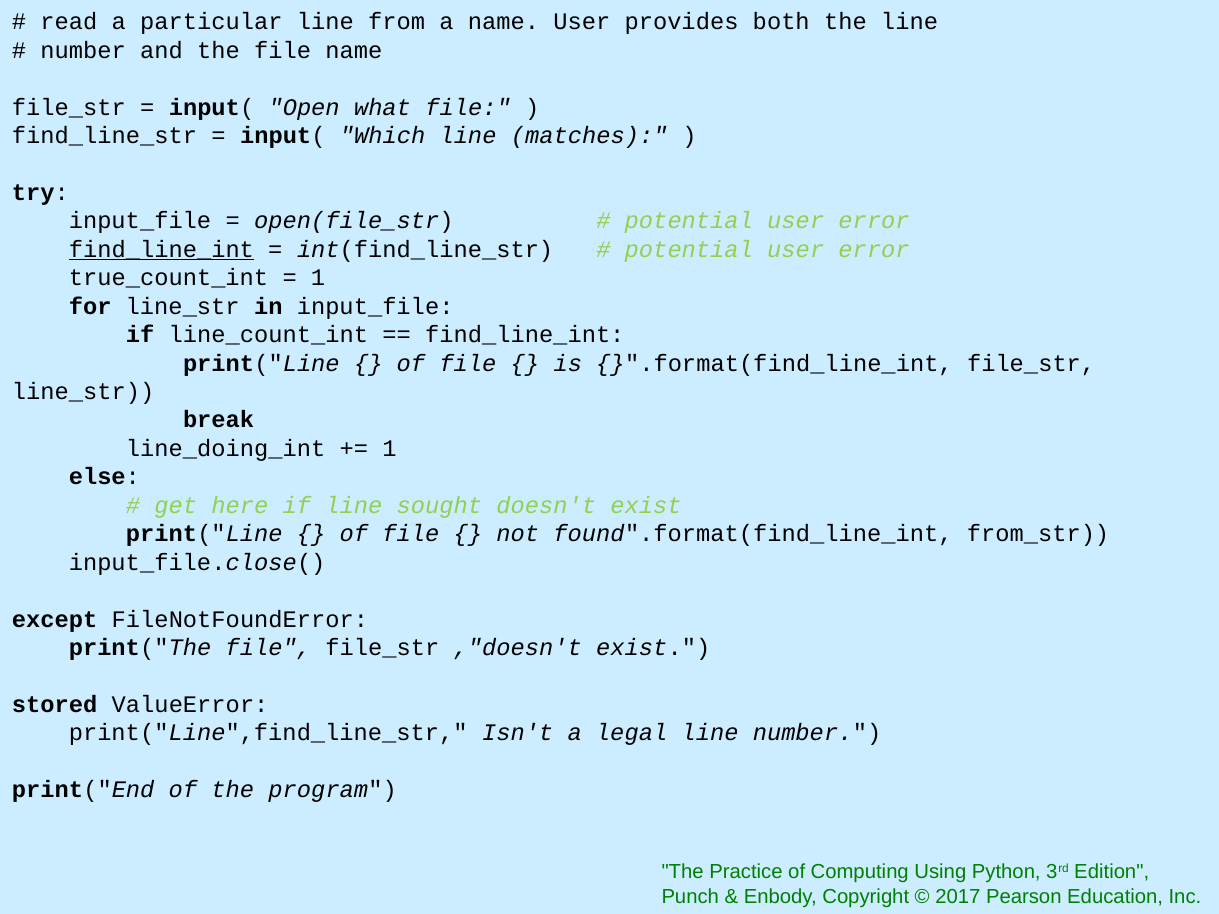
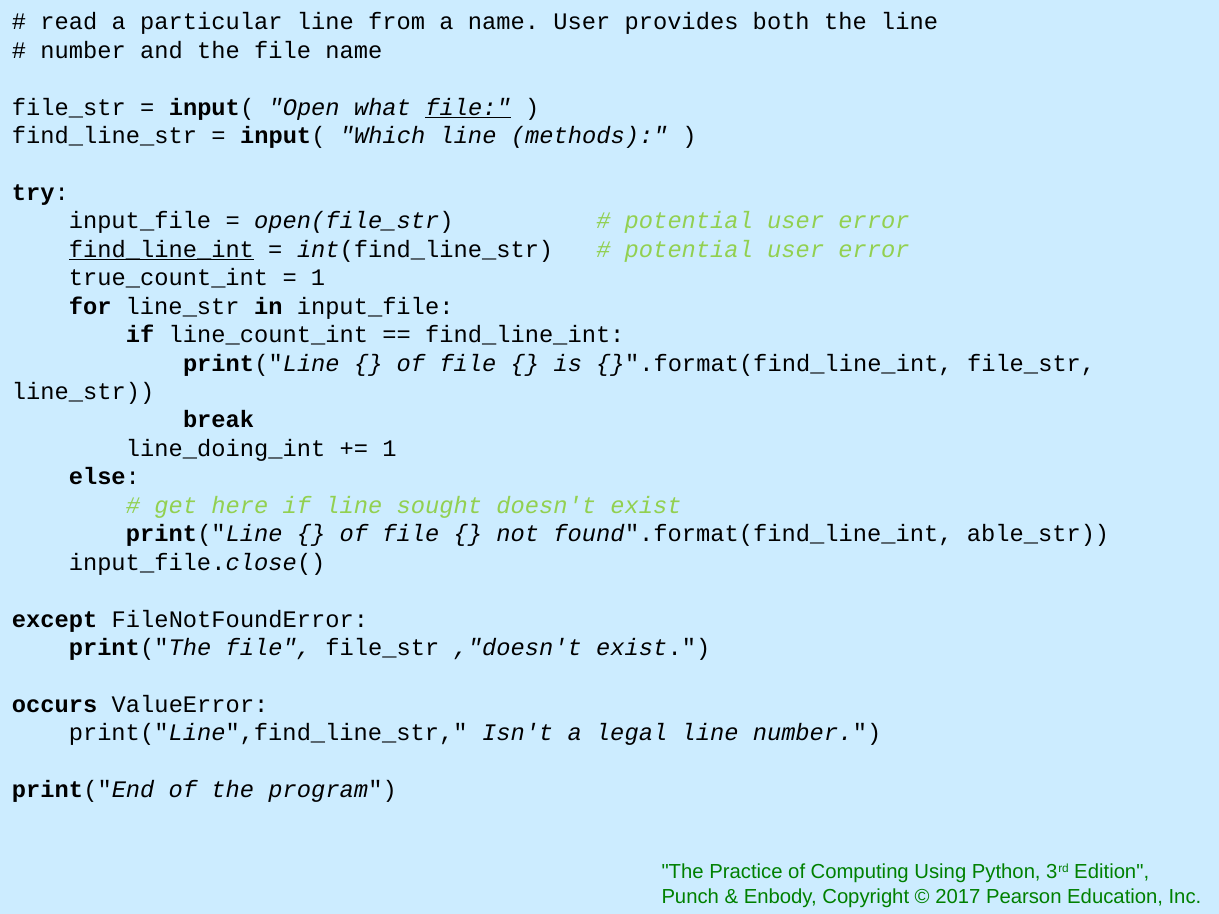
file underline: none -> present (468, 107)
matches: matches -> methods (589, 136)
from_str: from_str -> able_str (1038, 534)
stored: stored -> occurs (55, 705)
